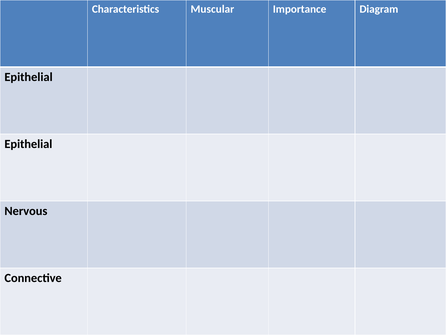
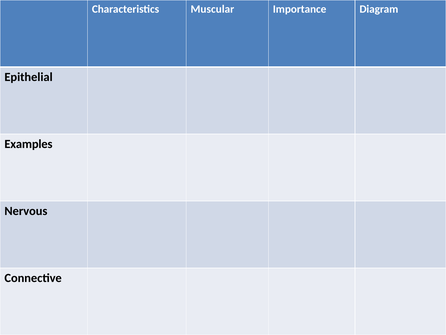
Epithelial: Epithelial -> Examples (28, 144)
